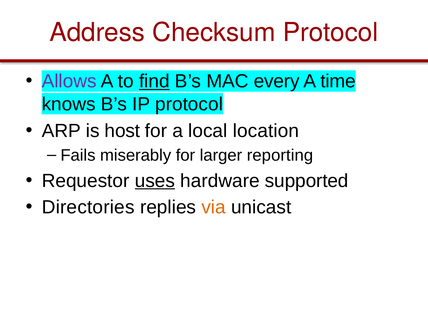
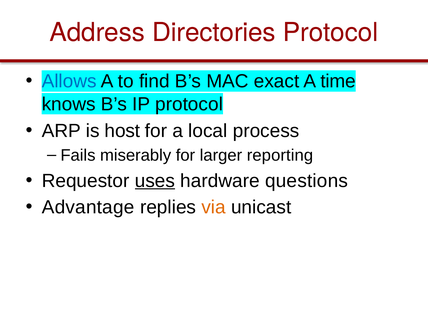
Checksum: Checksum -> Directories (214, 33)
Allows colour: purple -> blue (69, 81)
find underline: present -> none (154, 81)
every: every -> exact (277, 81)
location: location -> process (266, 131)
supported: supported -> questions (307, 181)
Directories: Directories -> Advantage (88, 207)
